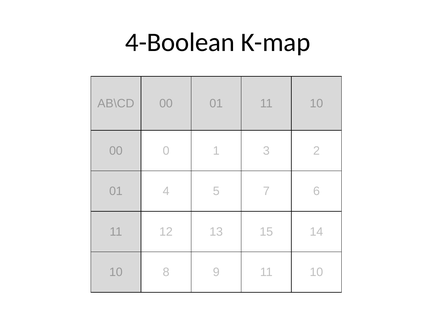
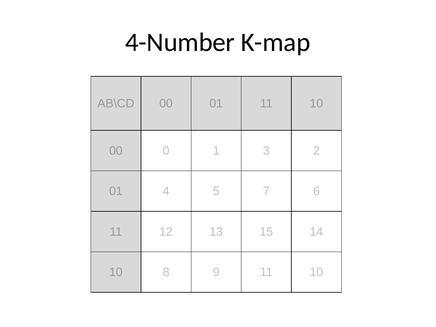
4-Boolean: 4-Boolean -> 4-Number (180, 42)
